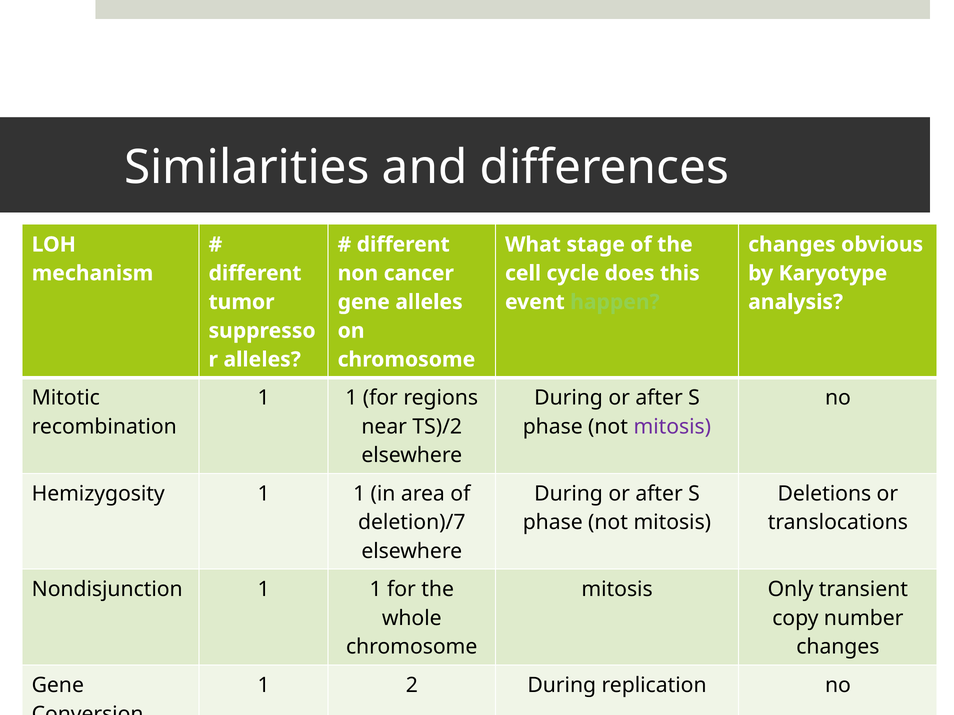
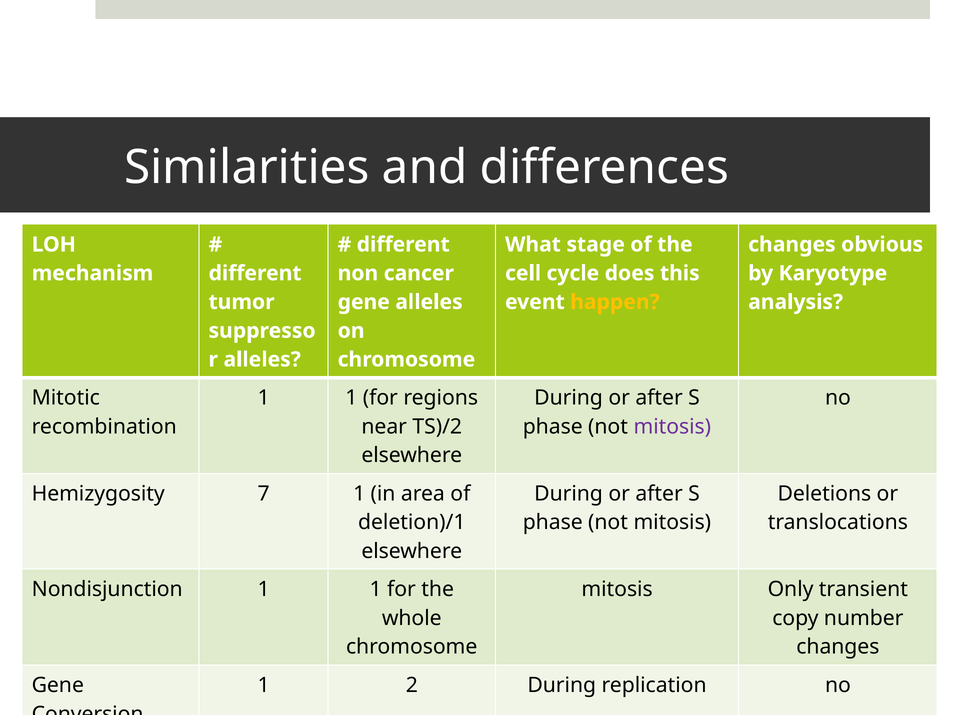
happen colour: light green -> yellow (615, 302)
Hemizygosity 1: 1 -> 7 (264, 494)
deletion)/7: deletion)/7 -> deletion)/1 (412, 523)
